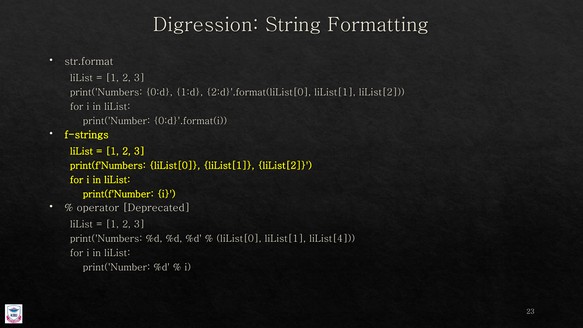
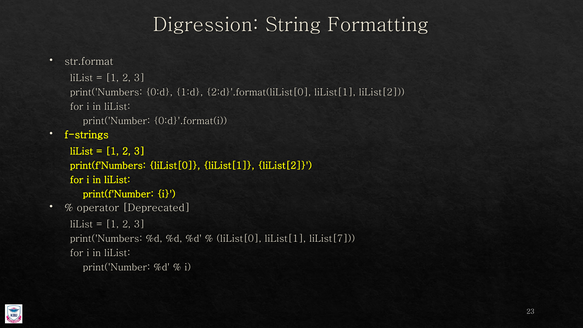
liList[4: liList[4 -> liList[7 (332, 239)
